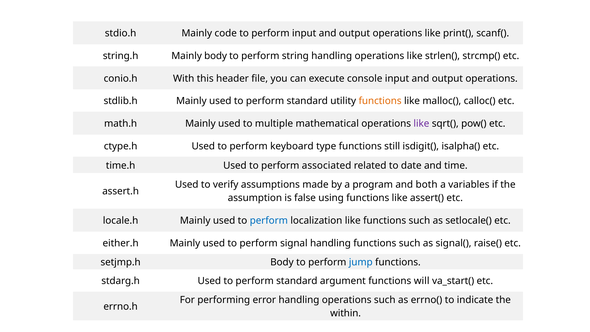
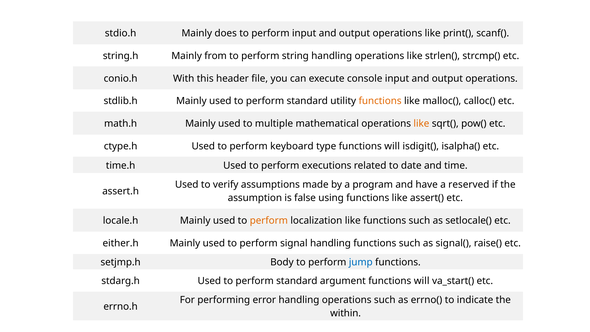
code: code -> does (226, 33)
Mainly body: body -> from (216, 56)
like colour: purple -> orange (421, 124)
type functions still: still -> will (392, 146)
associated: associated -> executions (327, 165)
both: both -> have (427, 185)
variables: variables -> reserved (469, 185)
perform colour: blue -> orange (269, 221)
